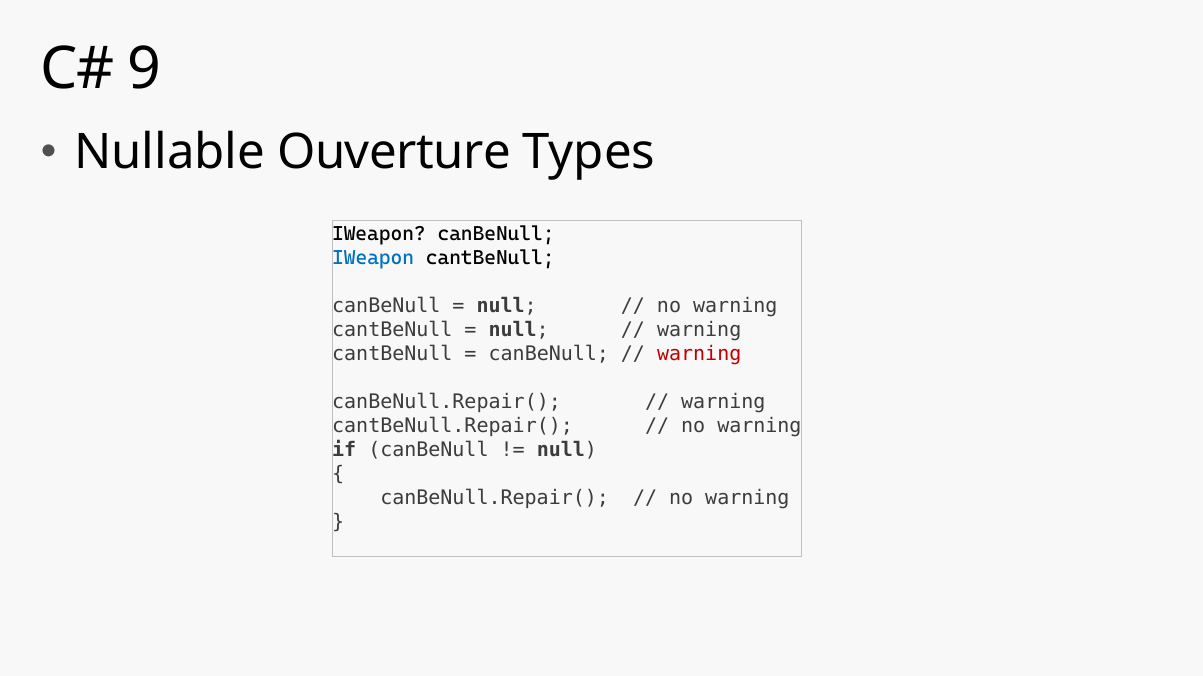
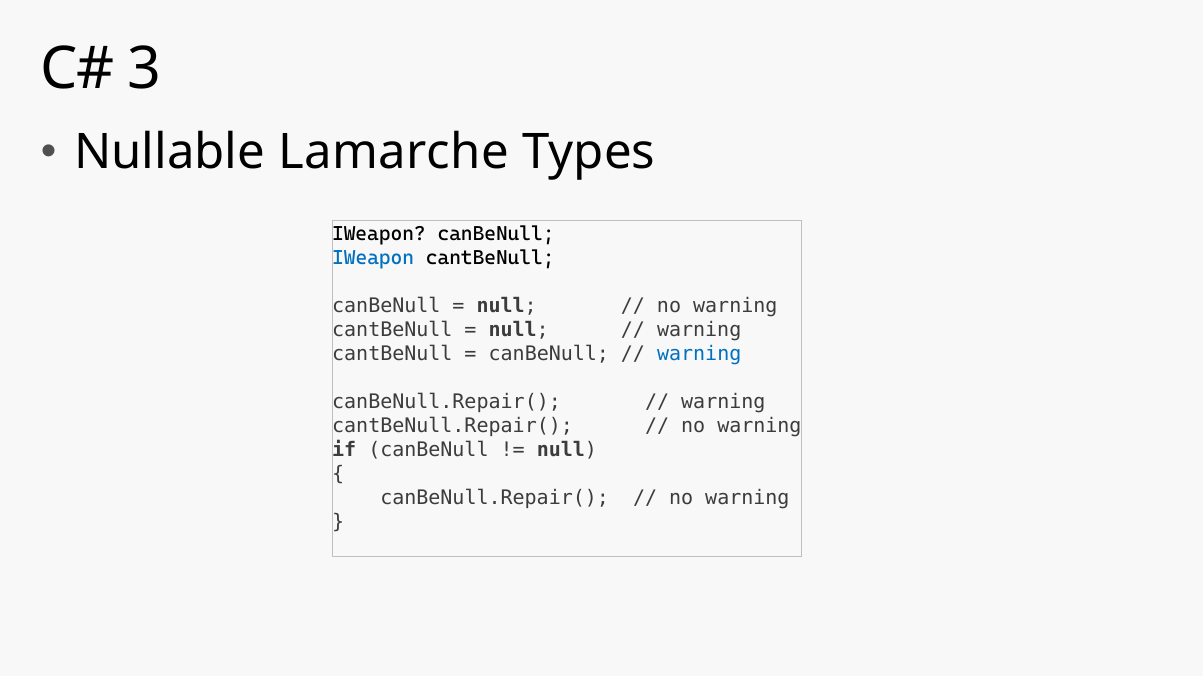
9: 9 -> 3 (145, 69)
Ouverture: Ouverture -> Lamarche (394, 153)
warning colour: red -> blue (699, 354)
